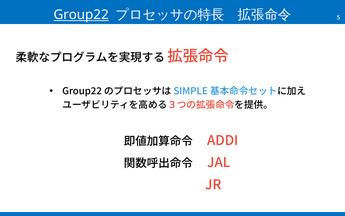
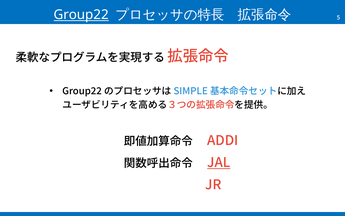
JAL underline: none -> present (219, 163)
